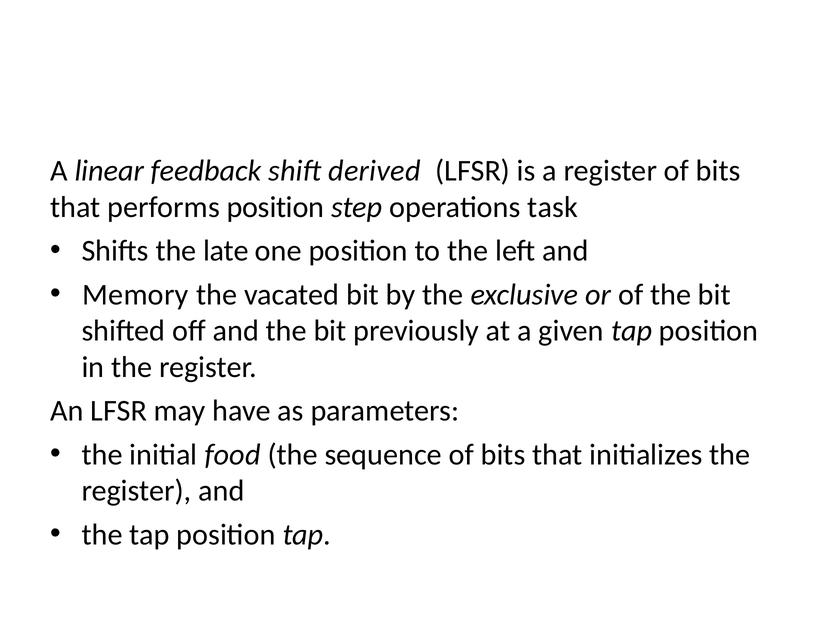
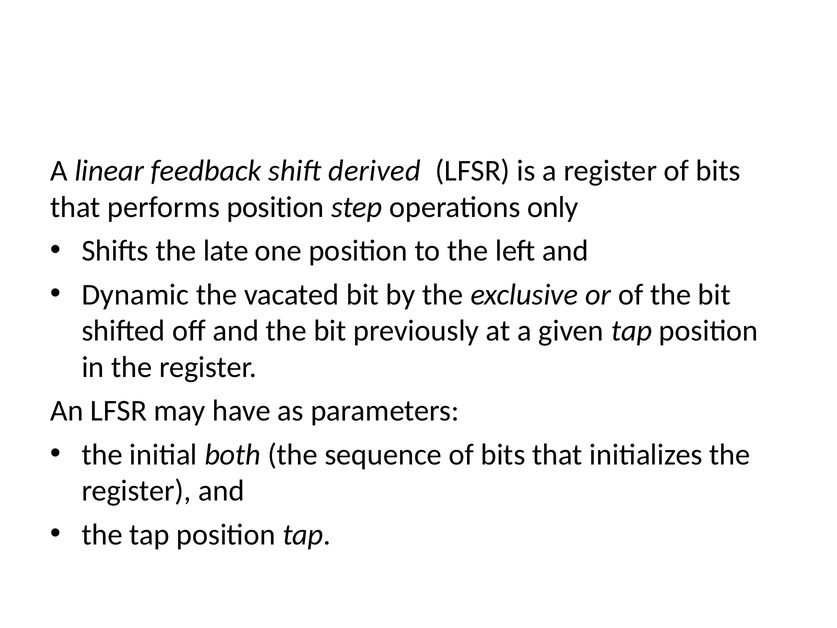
task: task -> only (553, 207)
Memory: Memory -> Dynamic (135, 295)
food: food -> both (233, 454)
